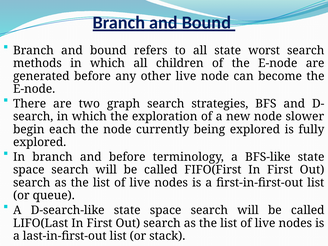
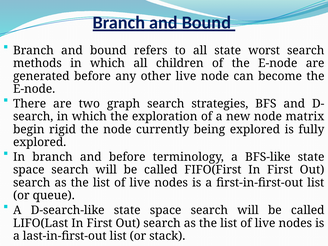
slower: slower -> matrix (305, 117)
each: each -> rigid (63, 129)
